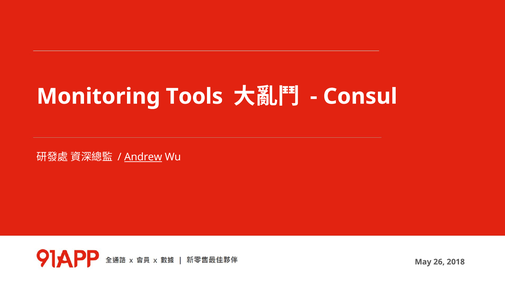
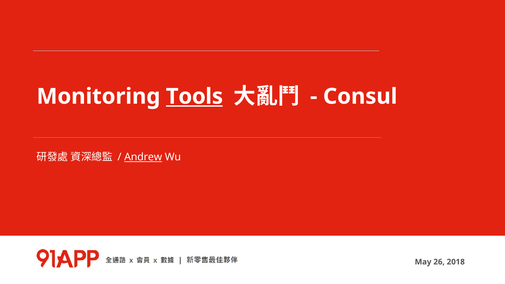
Tools underline: none -> present (194, 96)
